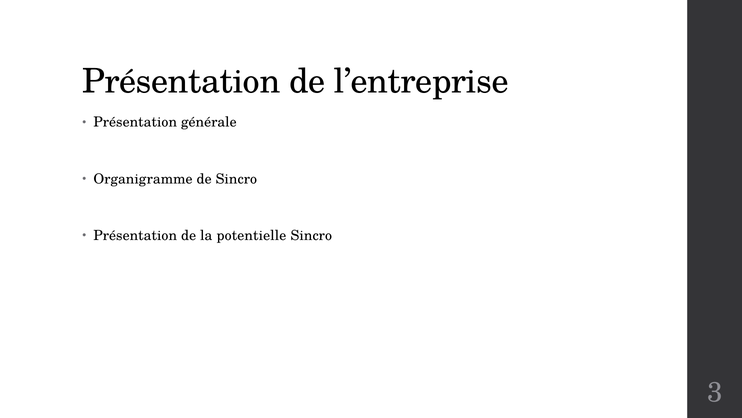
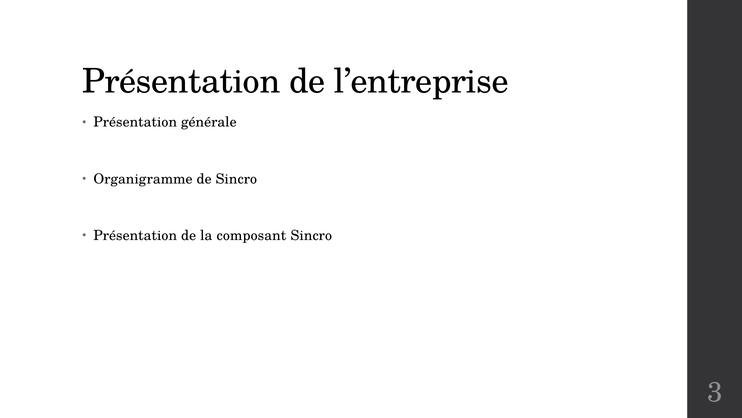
potentielle: potentielle -> composant (251, 235)
